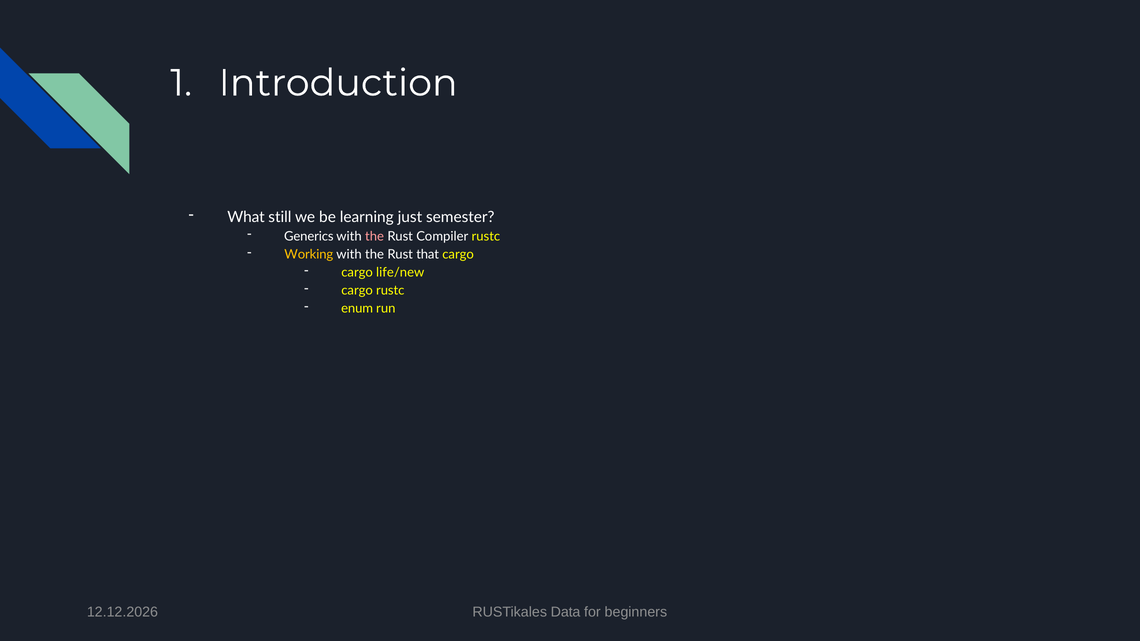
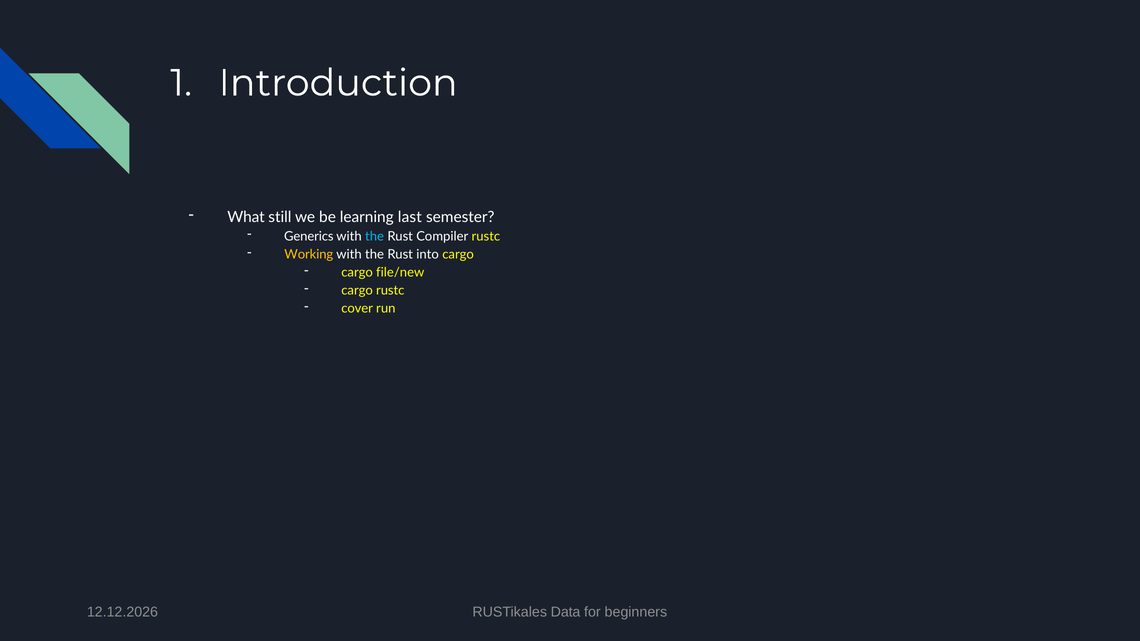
just: just -> last (410, 217)
the colour: pink -> light blue (375, 236)
that: that -> into (428, 254)
life/new: life/new -> file/new (400, 272)
enum: enum -> cover (357, 308)
